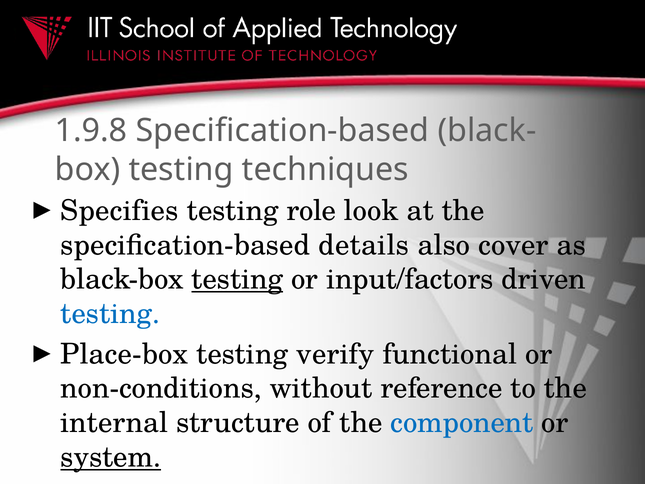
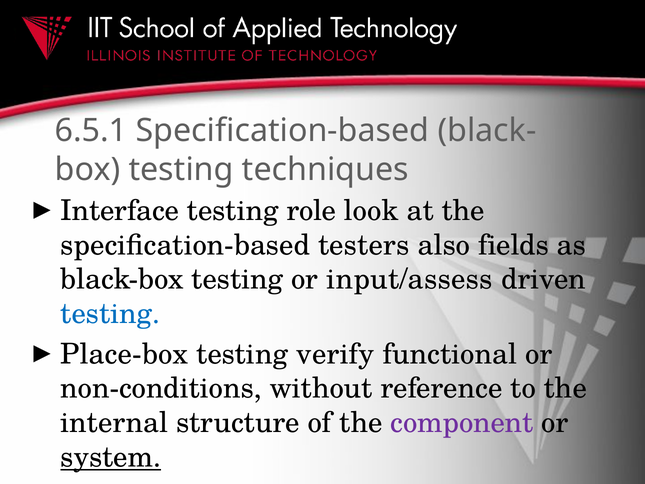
1.9.8: 1.9.8 -> 6.5.1 (91, 131)
Specifies: Specifies -> Interface (120, 211)
details: details -> testers (364, 245)
cover: cover -> fields (514, 245)
testing underline: present -> none (237, 279)
input/factors: input/factors -> input/assess (410, 279)
component colour: blue -> purple (462, 423)
